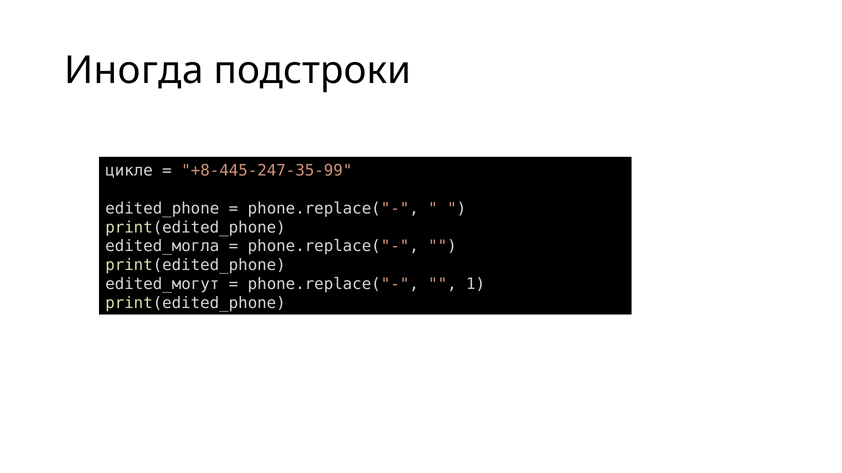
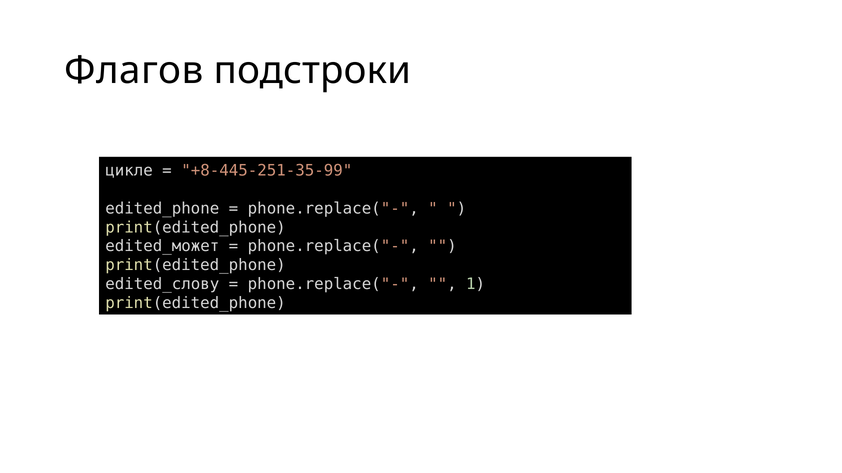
Иногда: Иногда -> Флагов (134, 71)
+8-445-247-35-99: +8-445-247-35-99 -> +8-445-251-35-99 (267, 171)
edited_могла: edited_могла -> edited_может (162, 247)
edited_могут: edited_могут -> edited_слову (162, 284)
